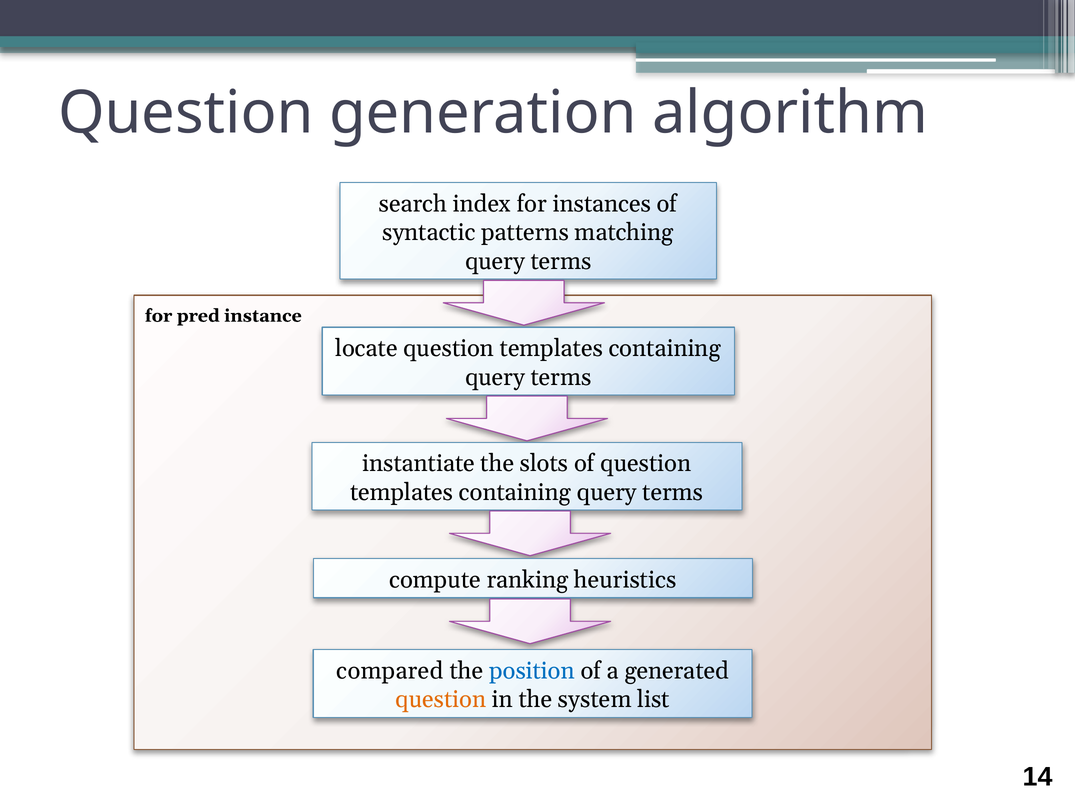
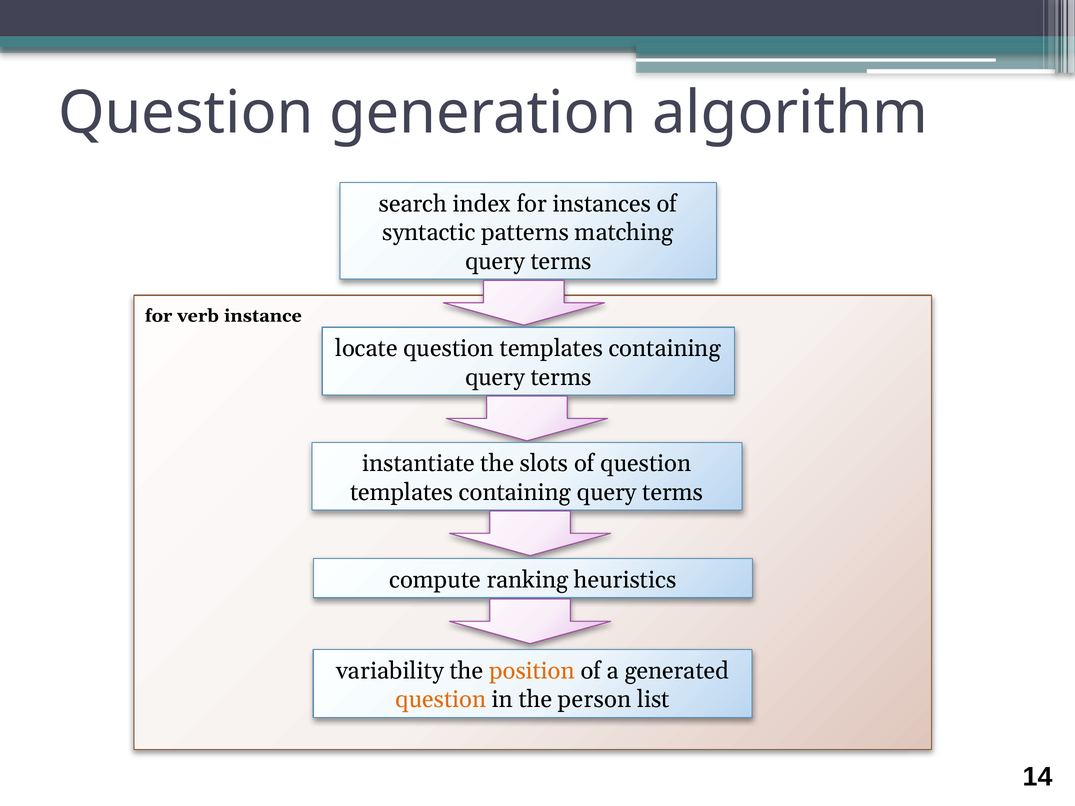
pred: pred -> verb (198, 316)
compared: compared -> variability (390, 671)
position colour: blue -> orange (532, 671)
system: system -> person (595, 700)
